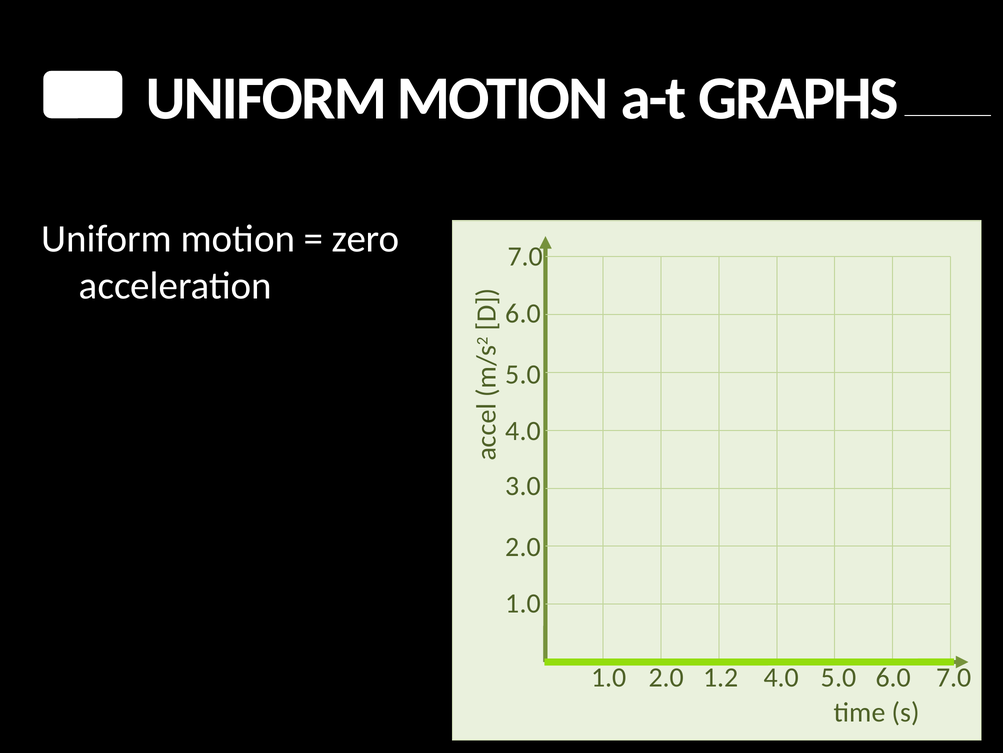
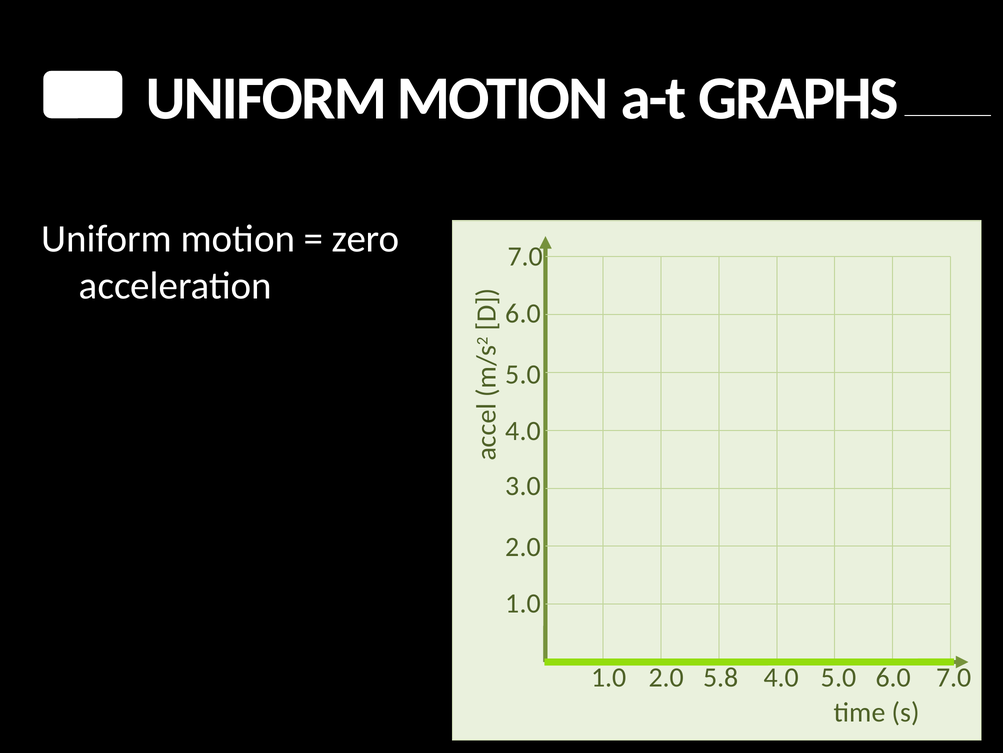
1.2: 1.2 -> 5.8 (721, 677)
